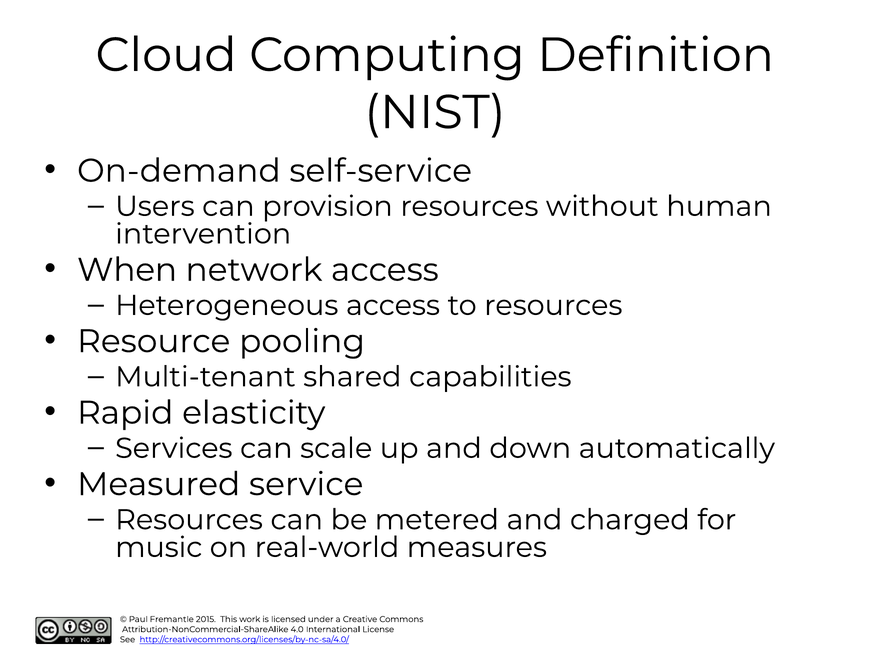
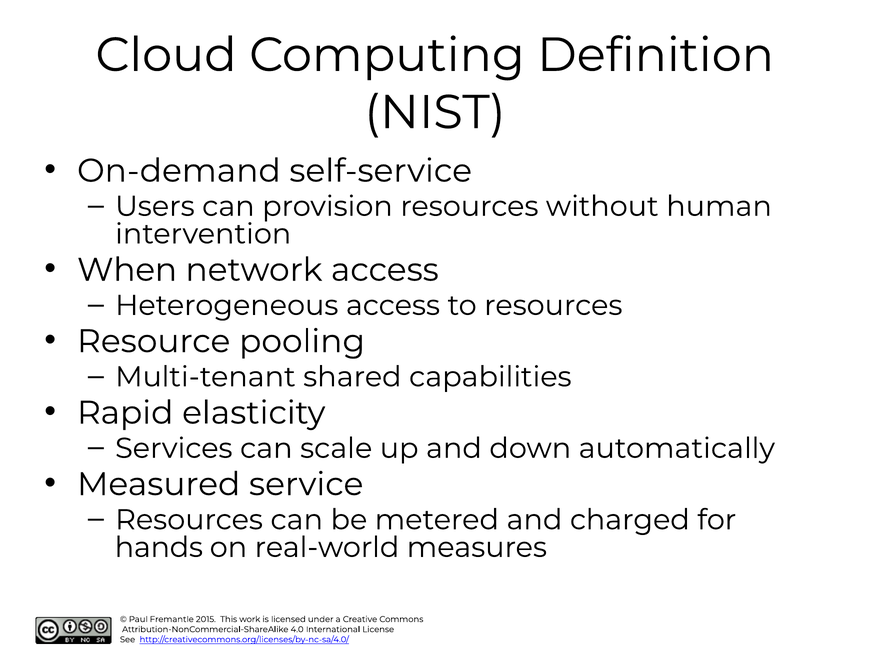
music: music -> hands (159, 548)
